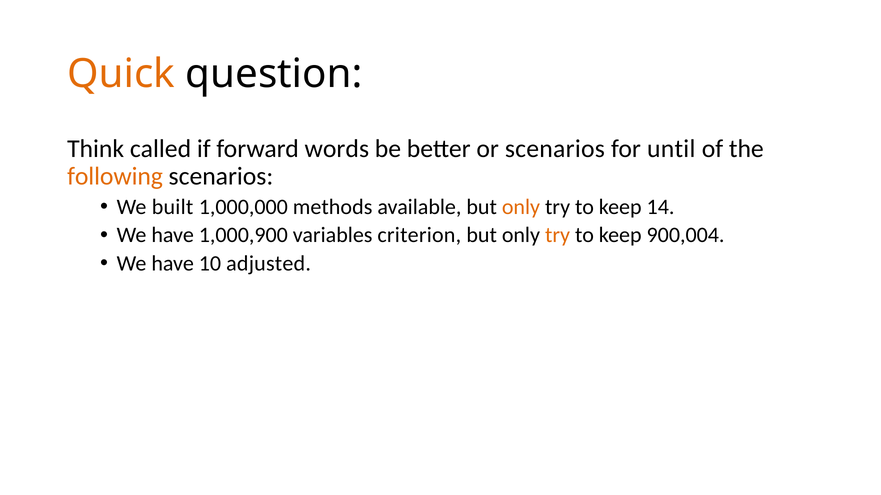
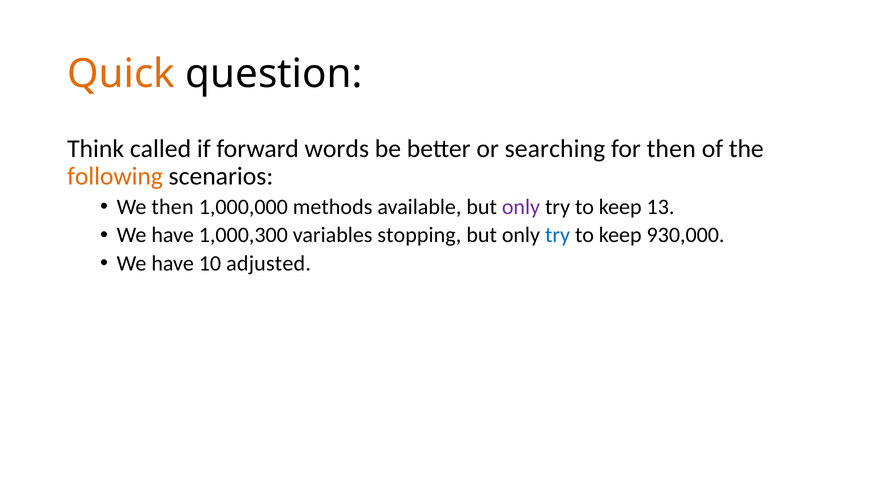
or scenarios: scenarios -> searching (555, 149)
for until: until -> then (671, 149)
We built: built -> then (173, 207)
only colour: orange -> purple (521, 207)
14: 14 -> 13 (661, 207)
1,000,900: 1,000,900 -> 1,000,300 (243, 235)
criterion: criterion -> stopping (419, 235)
try colour: orange -> blue (558, 235)
900,004: 900,004 -> 930,000 (686, 235)
